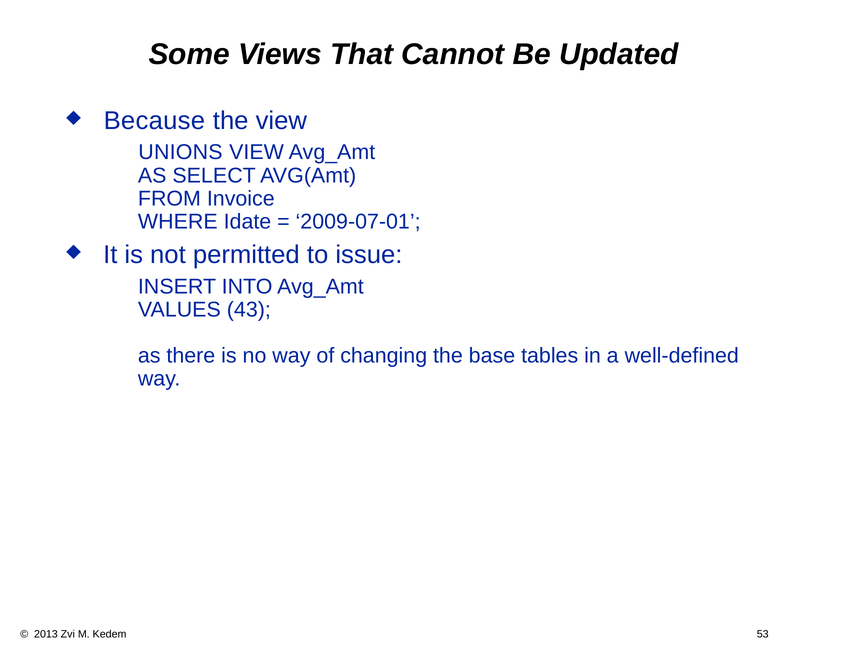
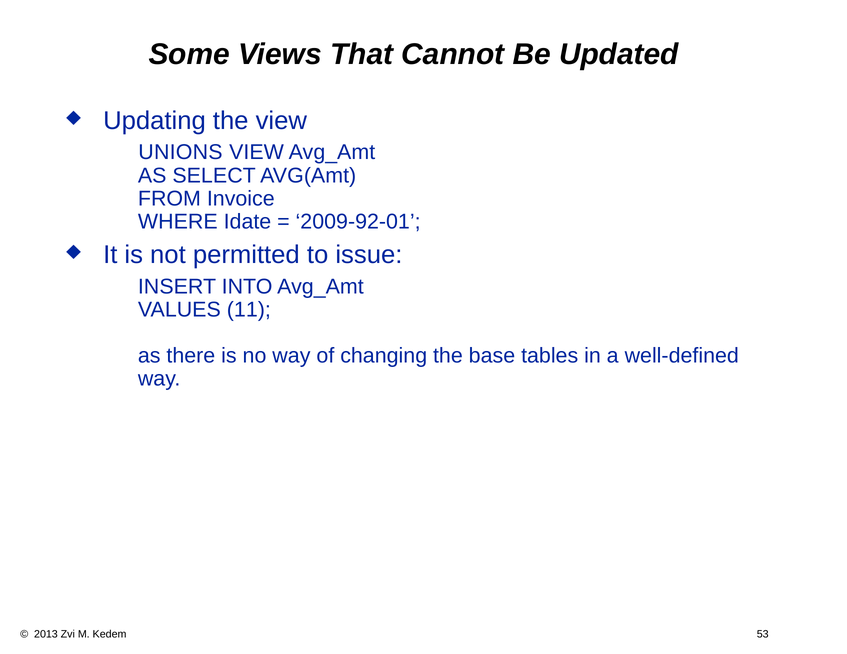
Because: Because -> Updating (154, 121)
2009-07-01: 2009-07-01 -> 2009-92-01 (358, 222)
43: 43 -> 11 (249, 310)
